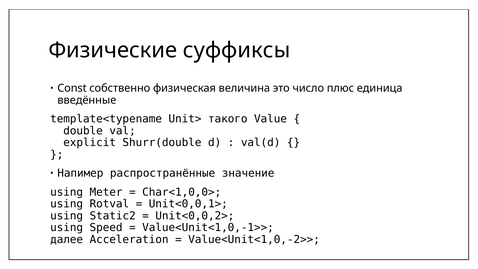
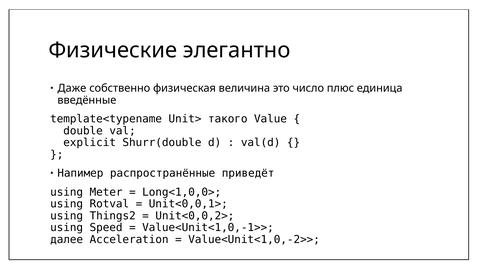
суффиксы: суффиксы -> элегантно (237, 50)
Const: Const -> Даже (72, 88)
значение: значение -> приведёт (248, 173)
Char<1,0,0>: Char<1,0,0> -> Long<1,0,0> (182, 192)
Static2: Static2 -> Things2 (113, 216)
